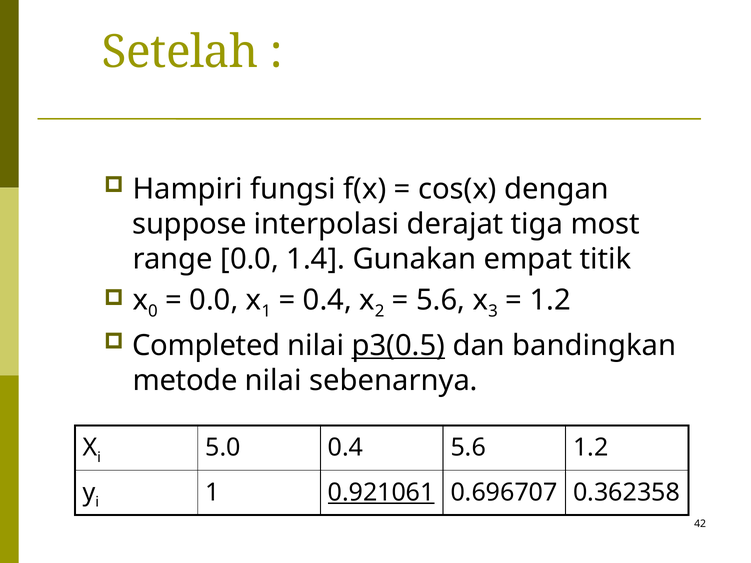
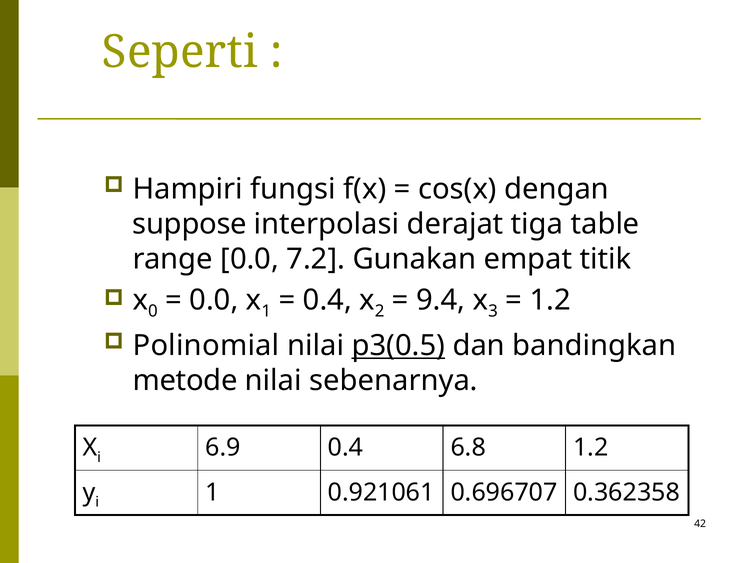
Setelah: Setelah -> Seperti (180, 52)
most: most -> table (605, 224)
1.4: 1.4 -> 7.2 (316, 259)
5.6: 5.6 -> 9.4 (441, 300)
Completed: Completed -> Polinomial (206, 346)
5.0: 5.0 -> 6.9 (223, 448)
0.4 5.6: 5.6 -> 6.8 (468, 448)
0.921061 underline: present -> none (381, 493)
